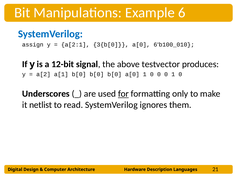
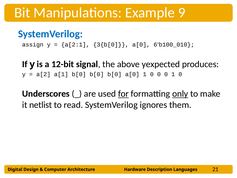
6: 6 -> 9 (182, 13)
testvector: testvector -> yexpected (161, 64)
only underline: none -> present (180, 94)
